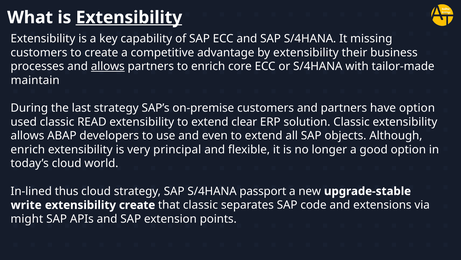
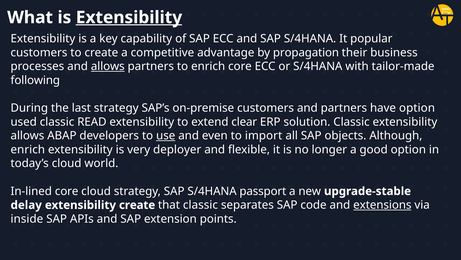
missing: missing -> popular (371, 39)
by extensibility: extensibility -> propagation (306, 52)
maintain: maintain -> following (35, 80)
use underline: none -> present (166, 135)
even to extend: extend -> import (264, 135)
principal: principal -> deployer (177, 149)
In-lined thus: thus -> core (67, 191)
write: write -> delay (26, 205)
extensions underline: none -> present (382, 205)
might: might -> inside (27, 218)
